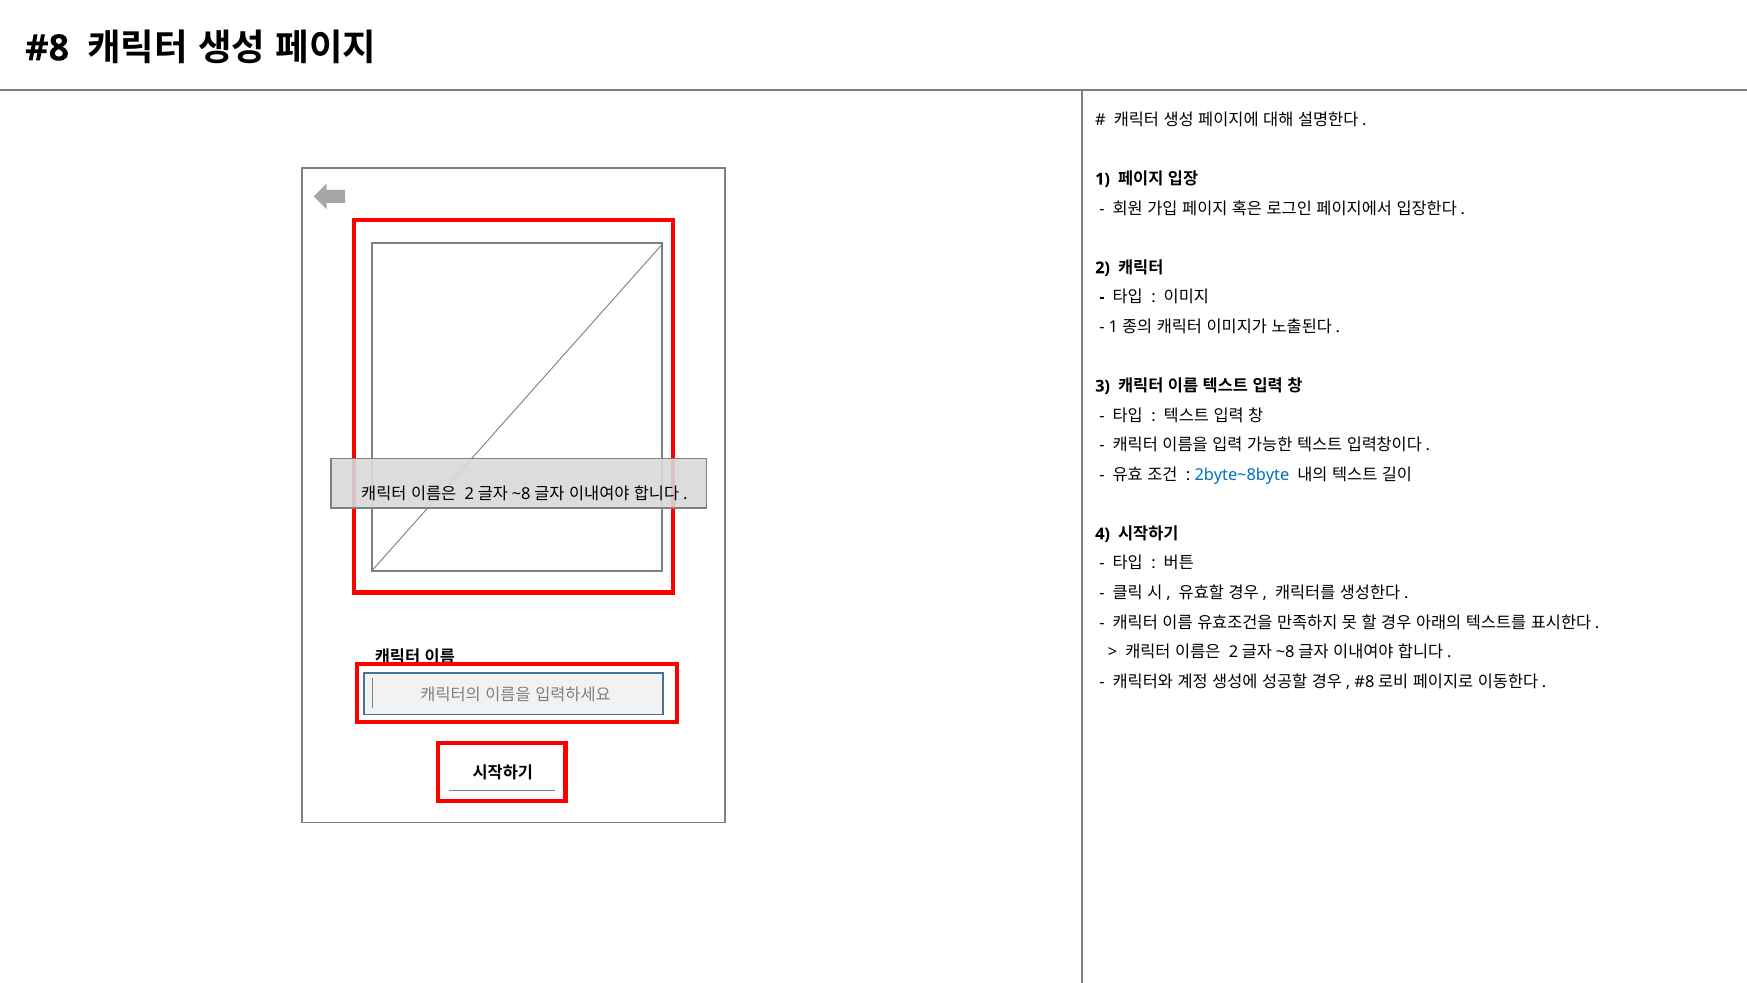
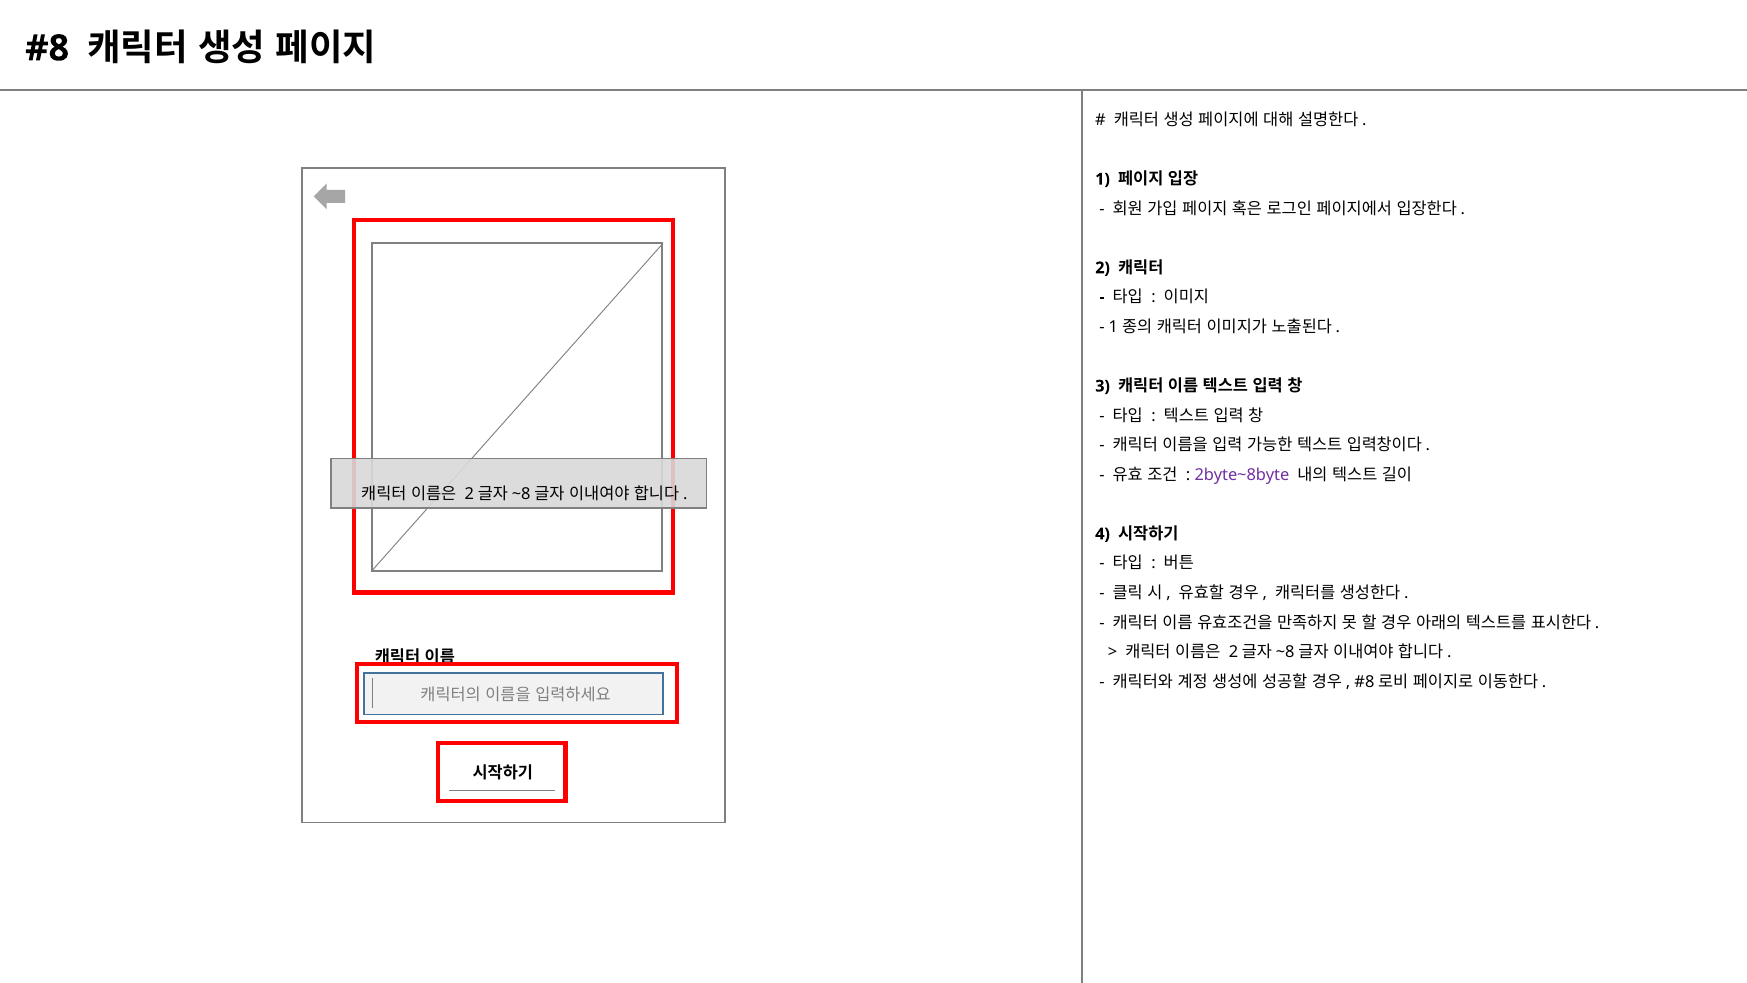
2byte~8byte colour: blue -> purple (1242, 475)
